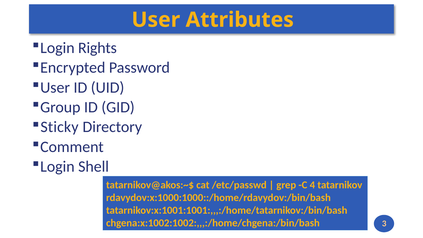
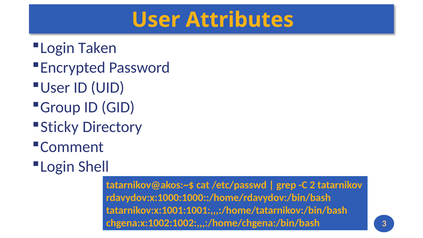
Rights: Rights -> Taken (97, 48)
4: 4 -> 2 (312, 185)
